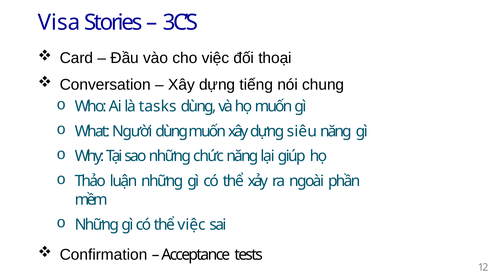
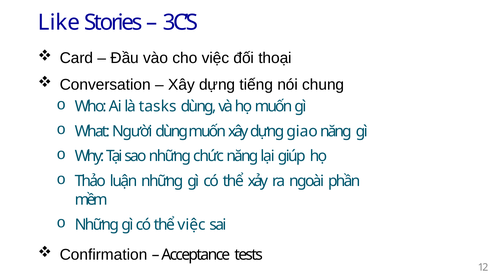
Visa: Visa -> Like (59, 22)
siêu: siêu -> giao (302, 131)
